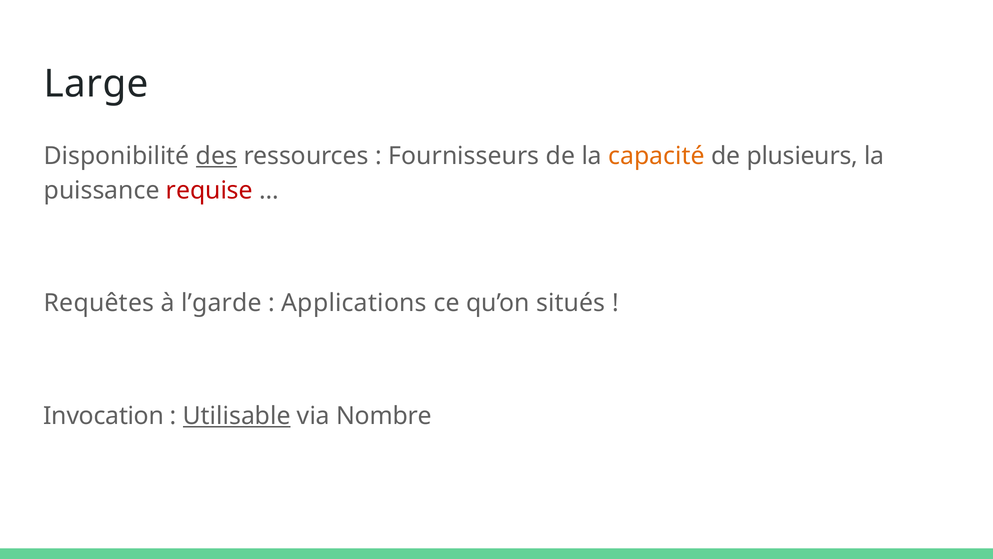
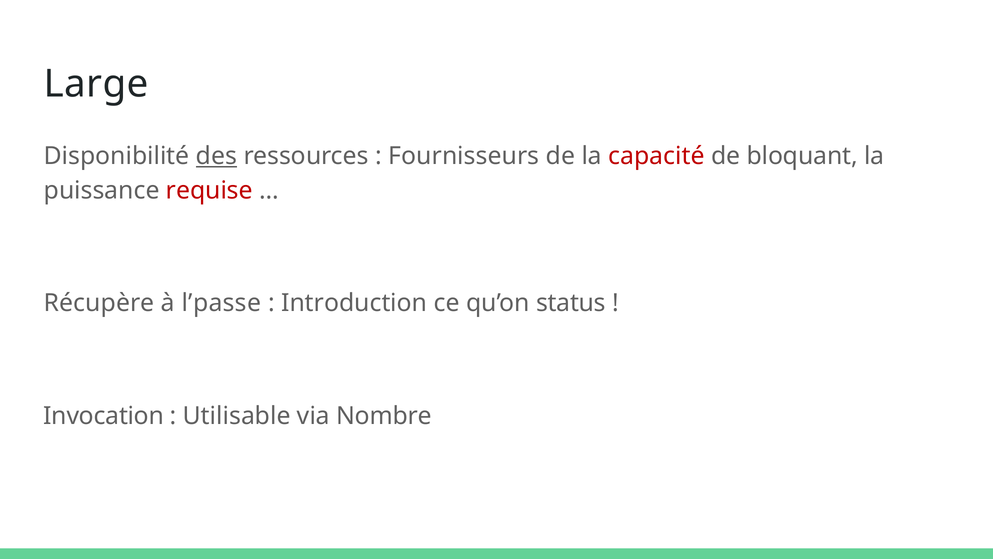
capacité colour: orange -> red (656, 156)
plusieurs: plusieurs -> bloquant (802, 156)
Requêtes: Requêtes -> Récupère (99, 303)
l’garde: l’garde -> l’passe (221, 303)
Applications: Applications -> Introduction (354, 303)
situés: situés -> status (571, 303)
Utilisable underline: present -> none (237, 416)
